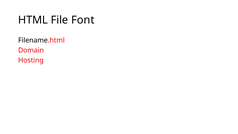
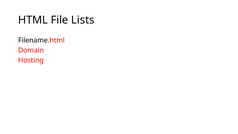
Font: Font -> Lists (83, 20)
